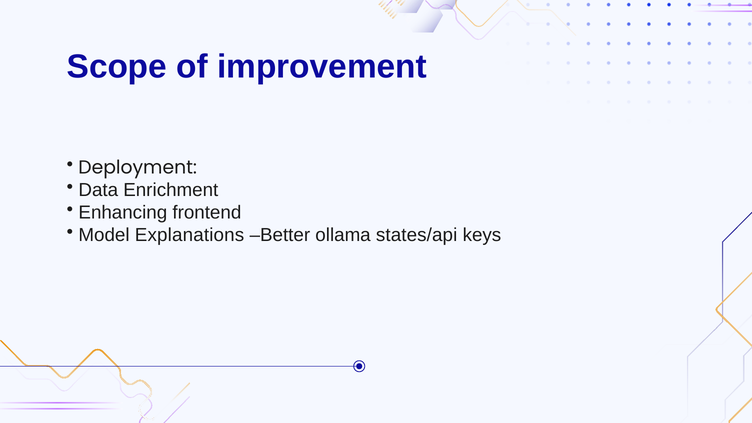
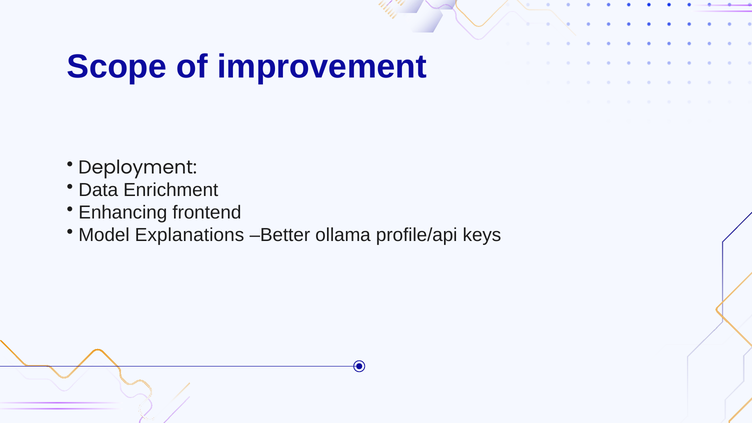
states/api: states/api -> profile/api (417, 235)
